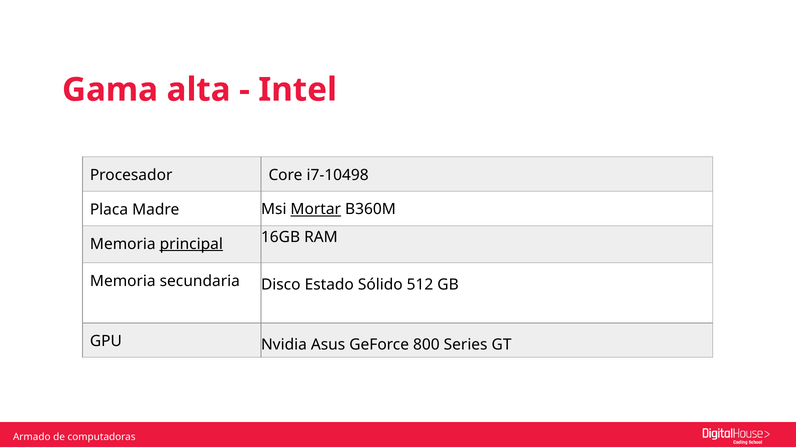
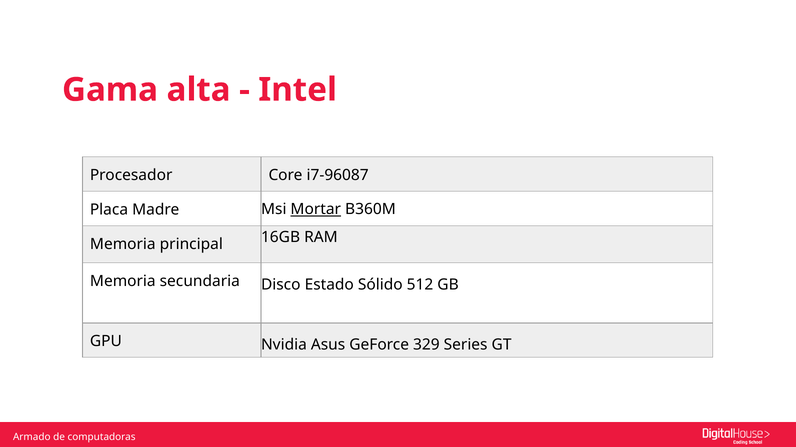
i7-10498: i7-10498 -> i7-96087 (338, 175)
principal underline: present -> none (191, 244)
800: 800 -> 329 (426, 345)
